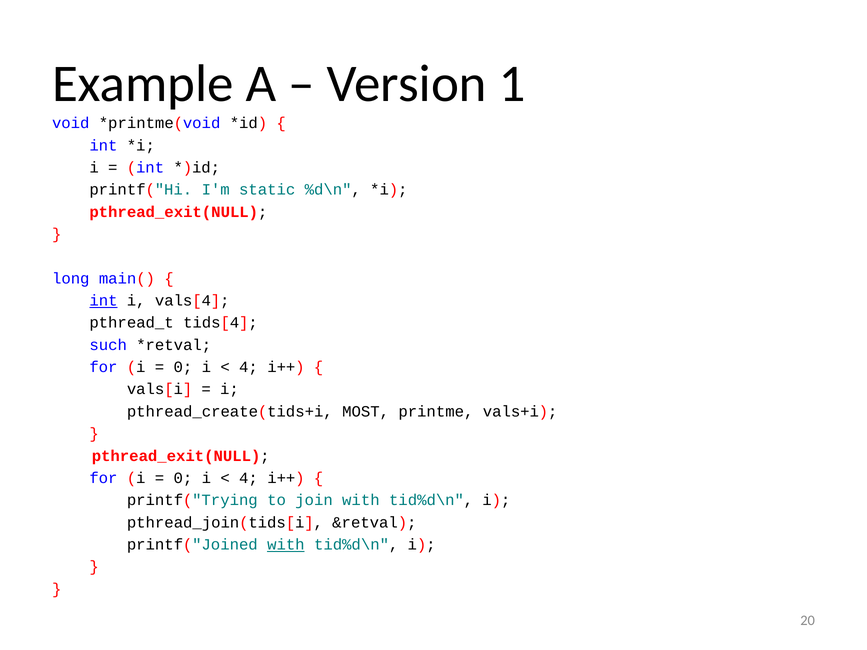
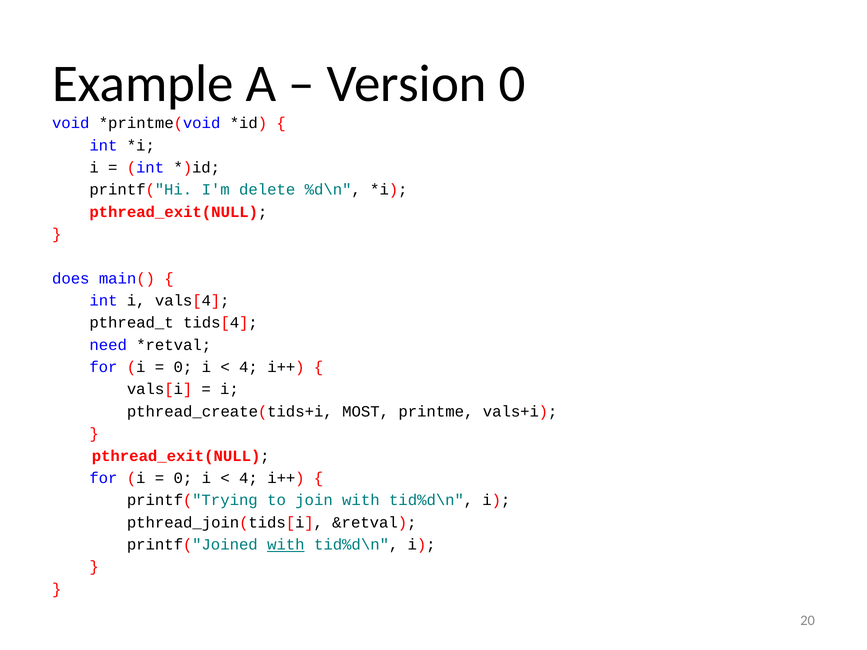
Version 1: 1 -> 0 (512, 84)
static: static -> delete (267, 190)
long: long -> does (71, 279)
int underline: present -> none (103, 301)
such: such -> need (108, 345)
